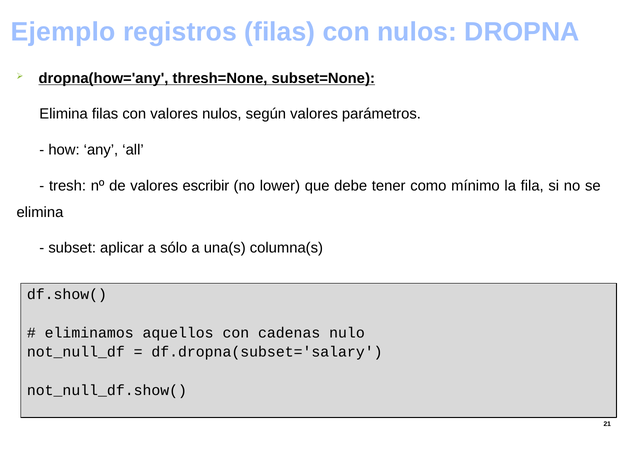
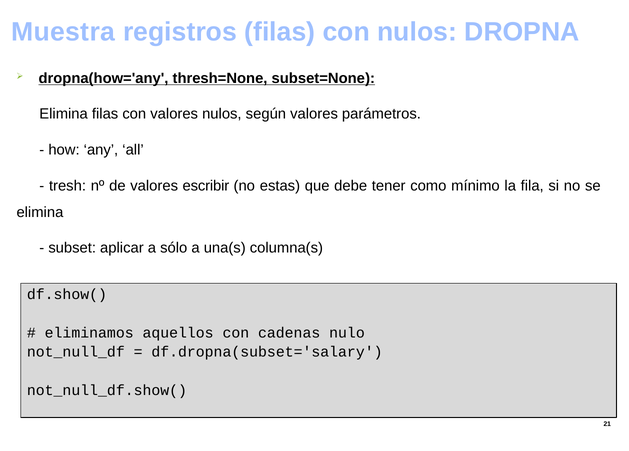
Ejemplo: Ejemplo -> Muestra (63, 32)
lower: lower -> estas (280, 186)
